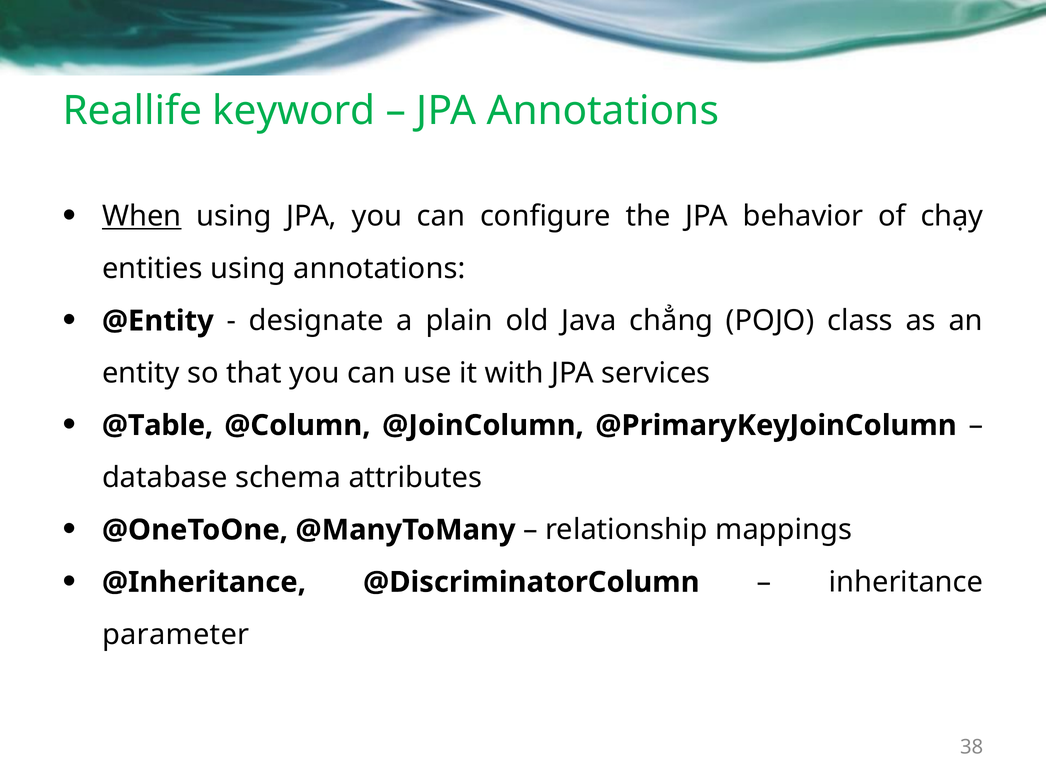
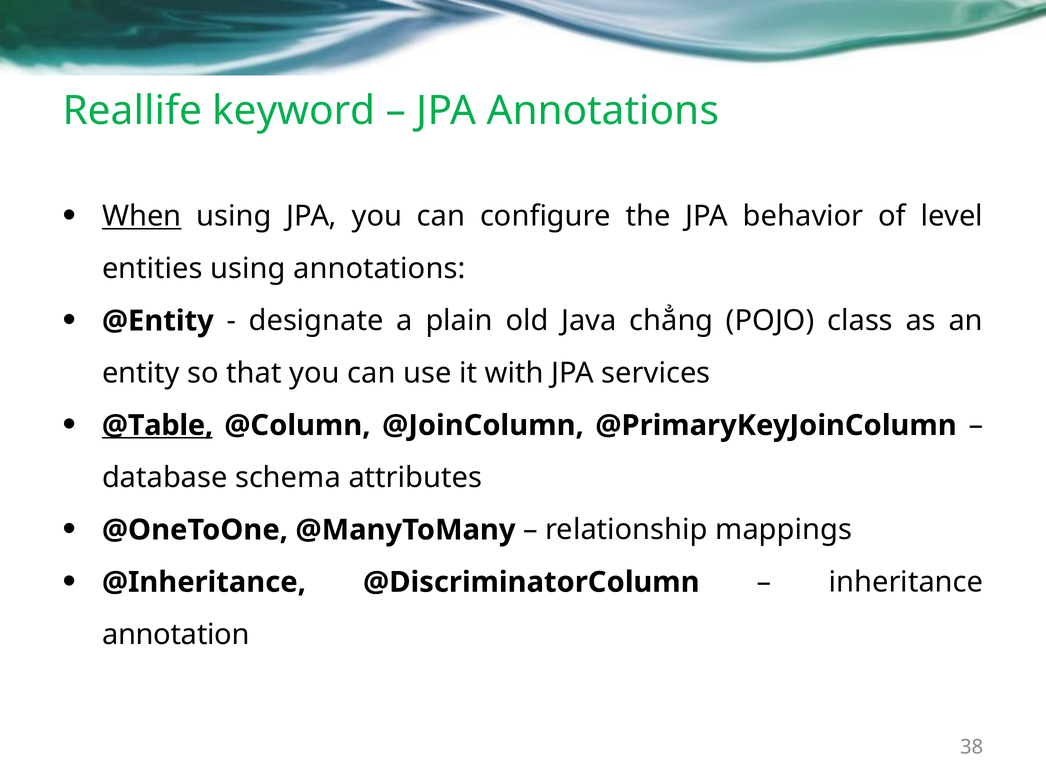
chạy: chạy -> level (952, 216)
@Table underline: none -> present (158, 426)
parameter: parameter -> annotation (176, 635)
